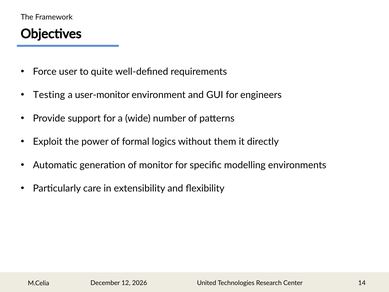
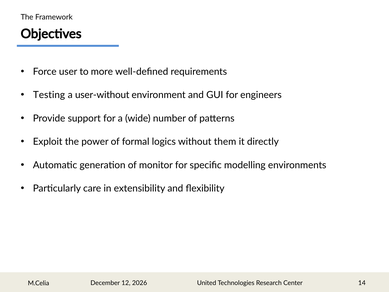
quite: quite -> more (102, 72)
user-monitor: user-monitor -> user-without (102, 95)
